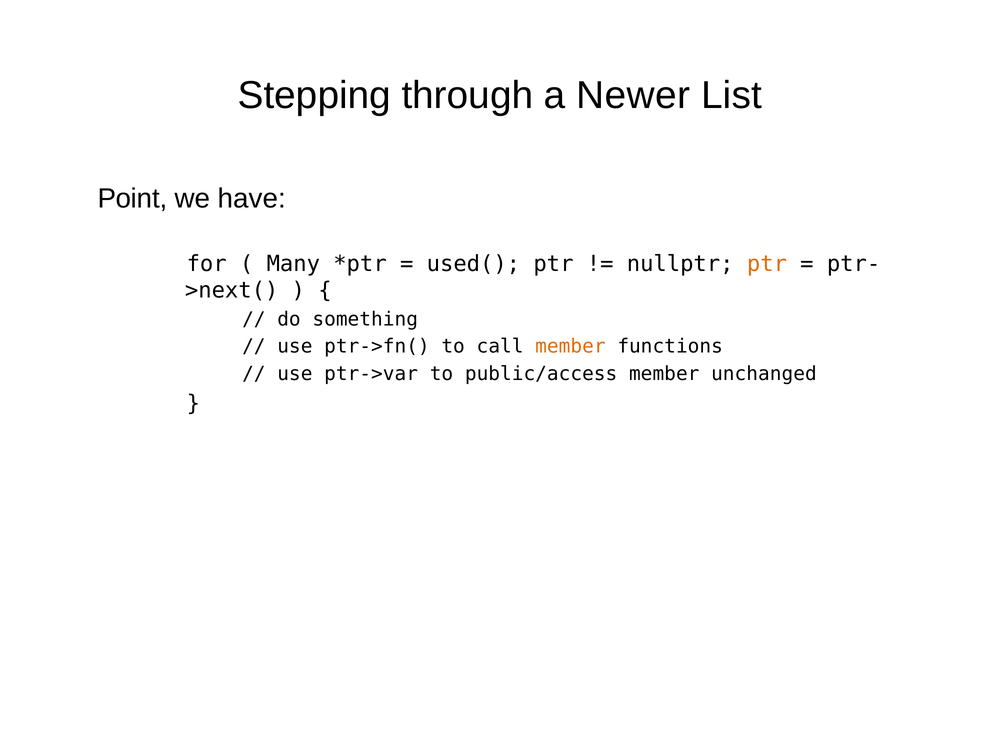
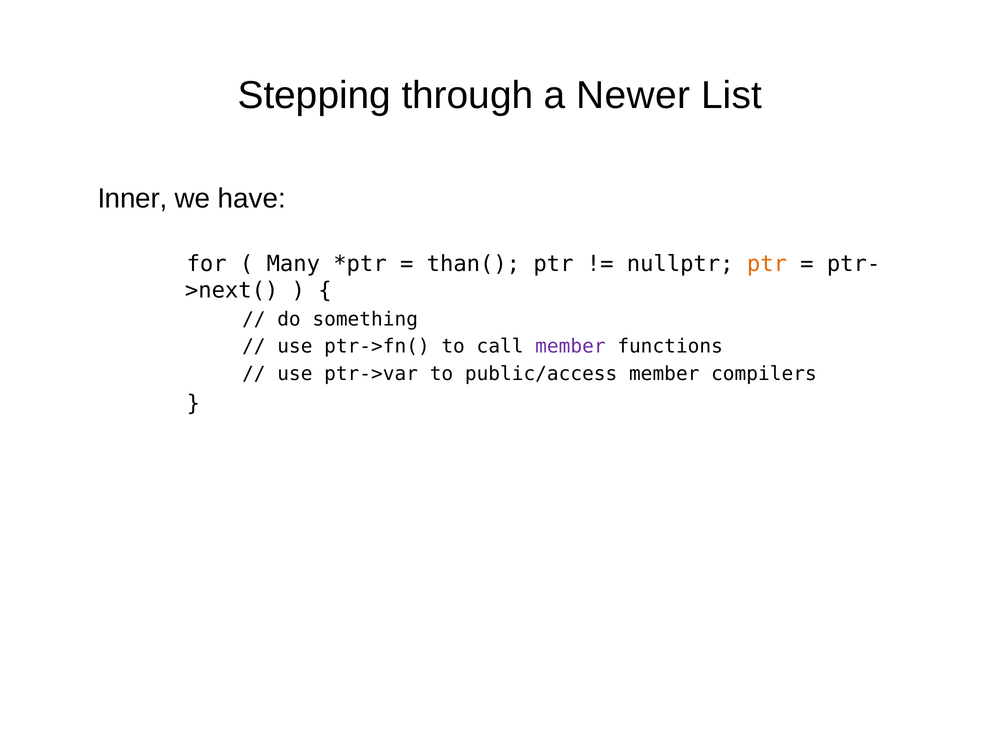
Point: Point -> Inner (132, 199)
used(: used( -> than( (473, 264)
member colour: orange -> purple (570, 346)
unchanged: unchanged -> compilers (764, 374)
